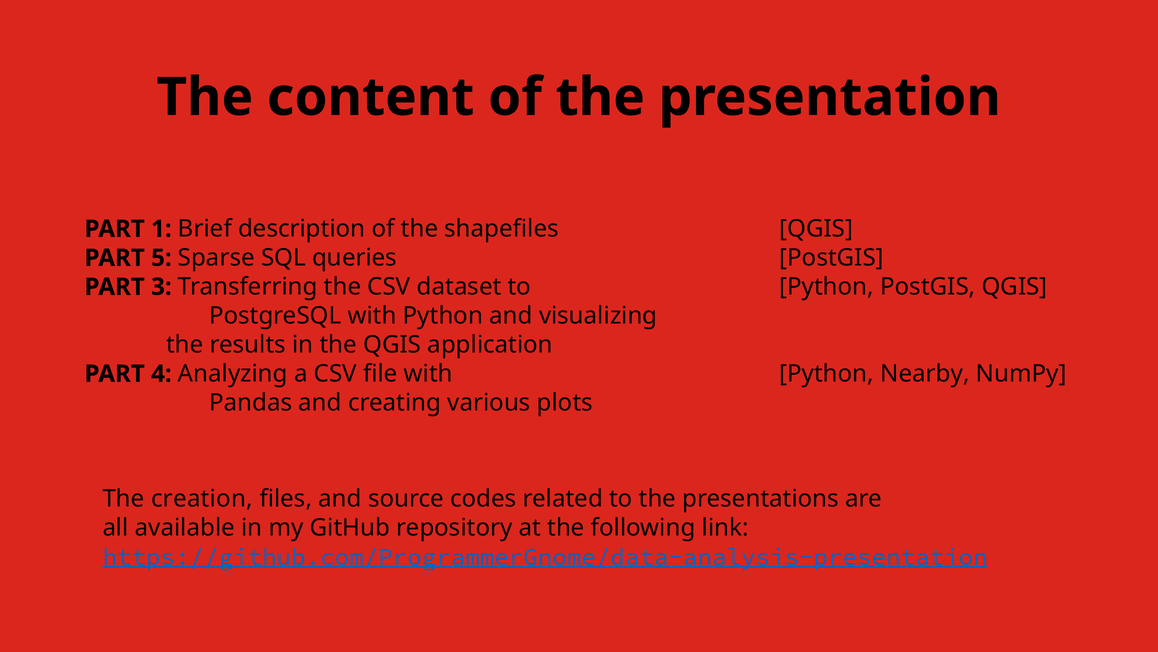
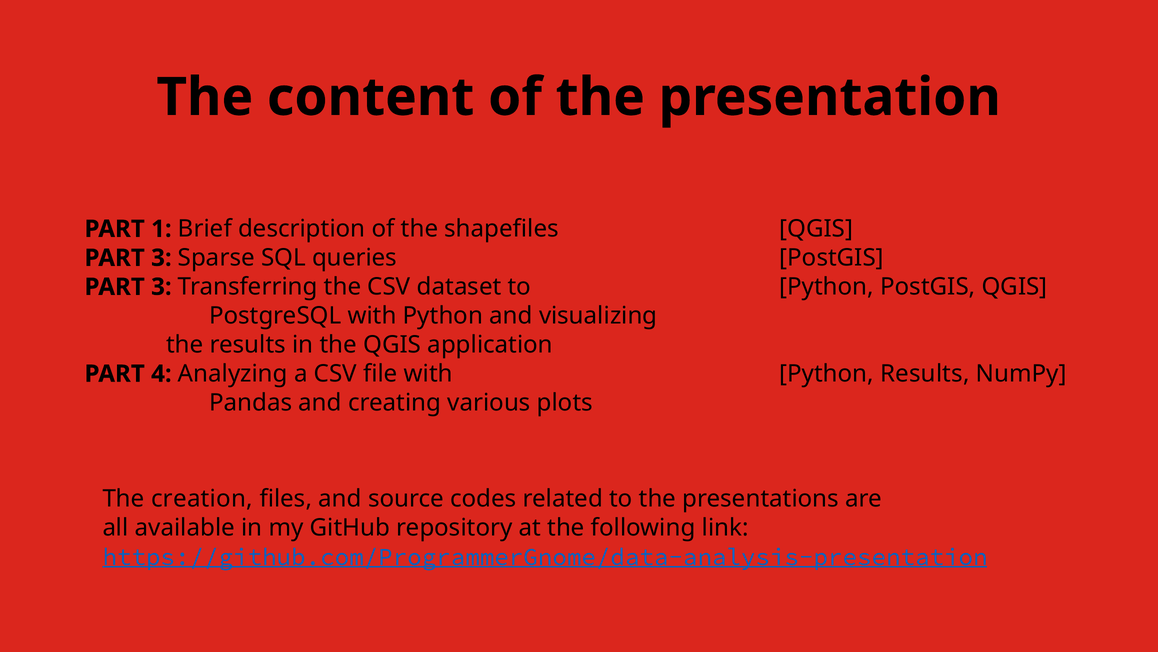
5: 5 -> 3 (161, 258)
Python Nearby: Nearby -> Results (925, 374)
